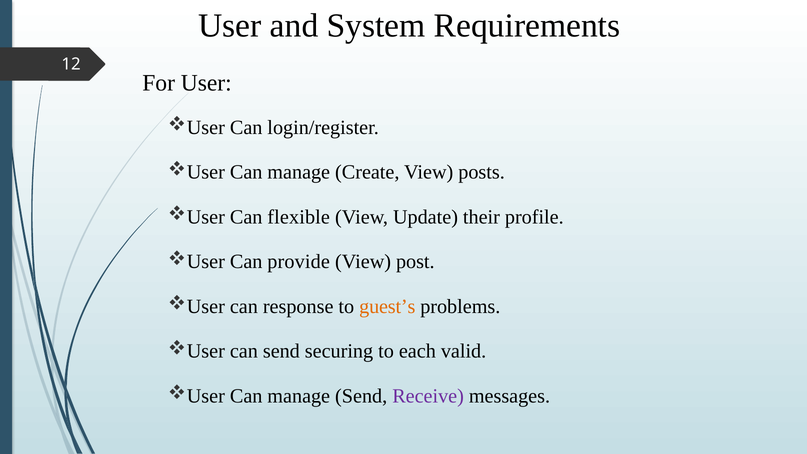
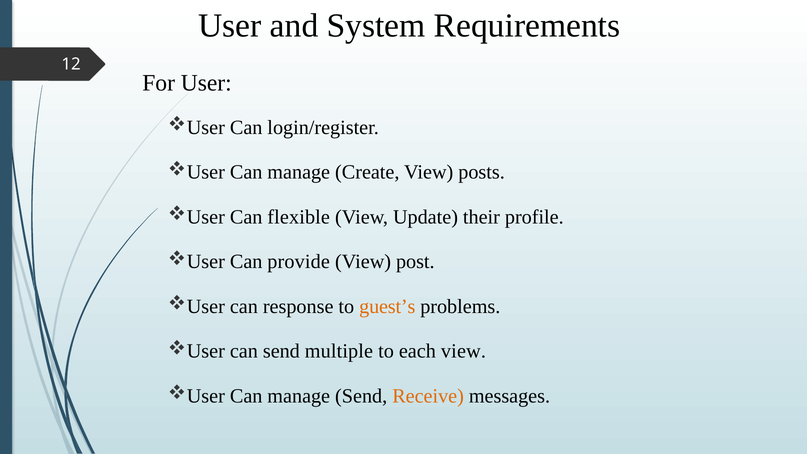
securing: securing -> multiple (339, 351)
each valid: valid -> view (463, 351)
Receive colour: purple -> orange (428, 396)
